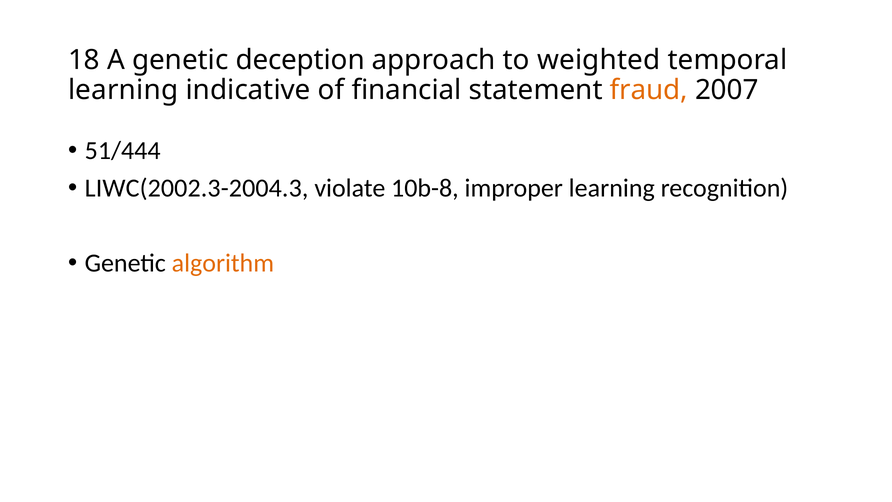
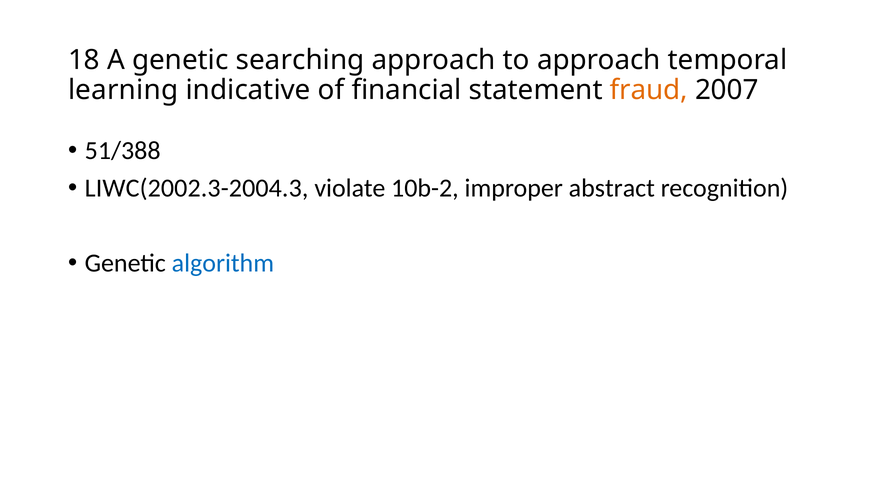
deception: deception -> searching (300, 60)
to weighted: weighted -> approach (599, 60)
51/444: 51/444 -> 51/388 (123, 151)
10b-8: 10b-8 -> 10b-2 (425, 188)
improper learning: learning -> abstract (612, 188)
algorithm colour: orange -> blue (223, 263)
